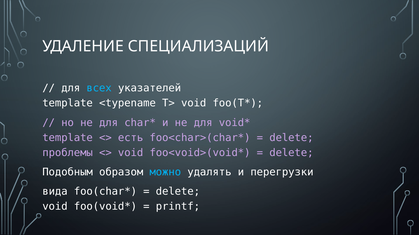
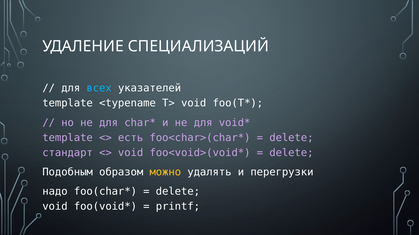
проблемы: проблемы -> стандарт (68, 153)
можно colour: light blue -> yellow (165, 173)
вида: вида -> надо (55, 192)
